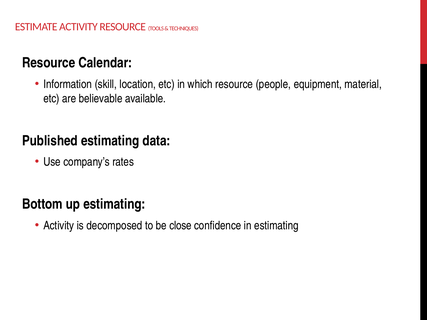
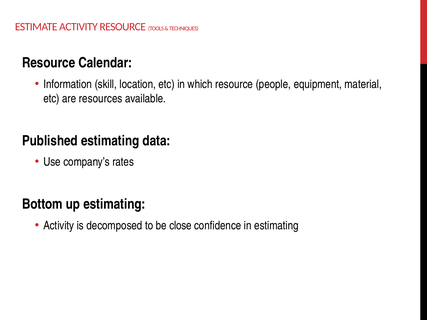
believable: believable -> resources (101, 99)
